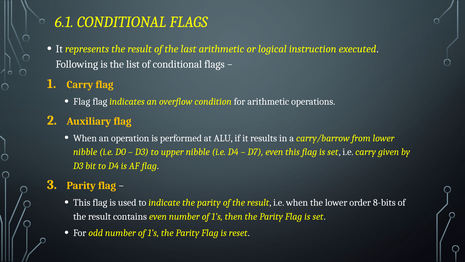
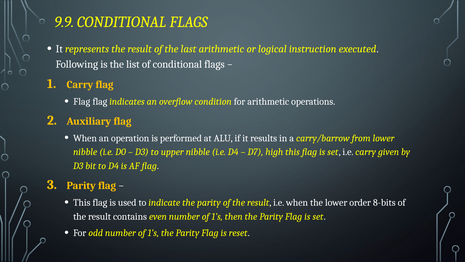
6.1: 6.1 -> 9.9 (64, 22)
D7 even: even -> high (274, 152)
